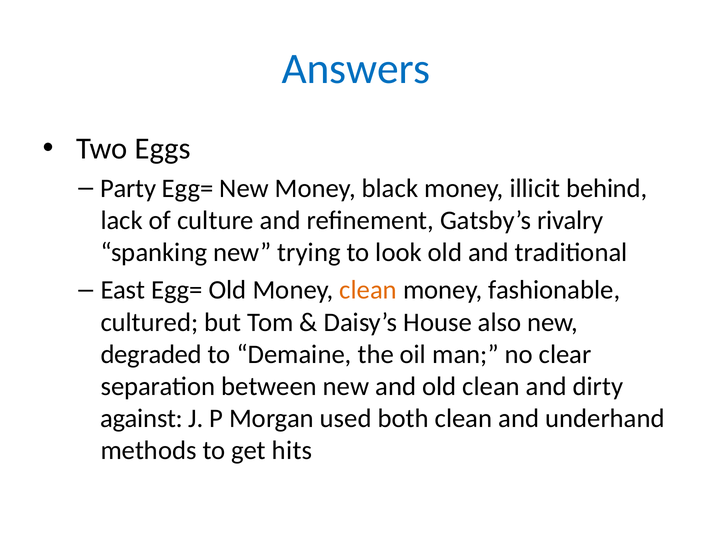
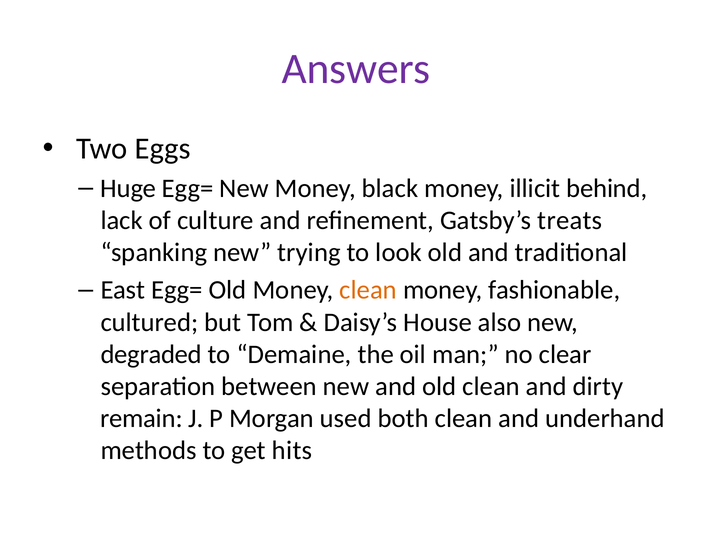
Answers colour: blue -> purple (356, 69)
Party: Party -> Huge (128, 188)
rivalry: rivalry -> treats (570, 220)
against: against -> remain (142, 418)
